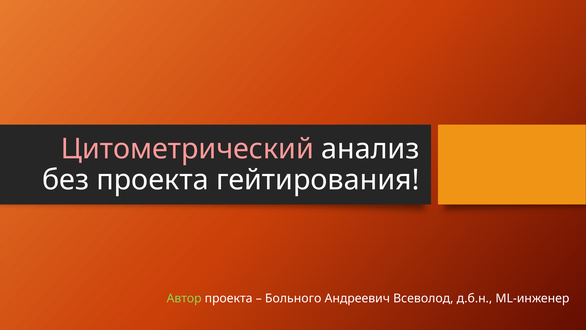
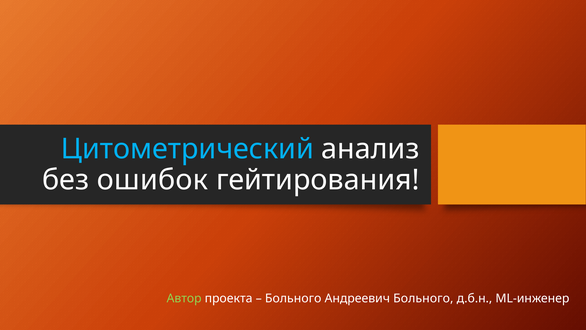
Цитометрический colour: pink -> light blue (187, 149)
без проекта: проекта -> ошибок (152, 180)
Андреевич Всеволод: Всеволод -> Больного (423, 298)
